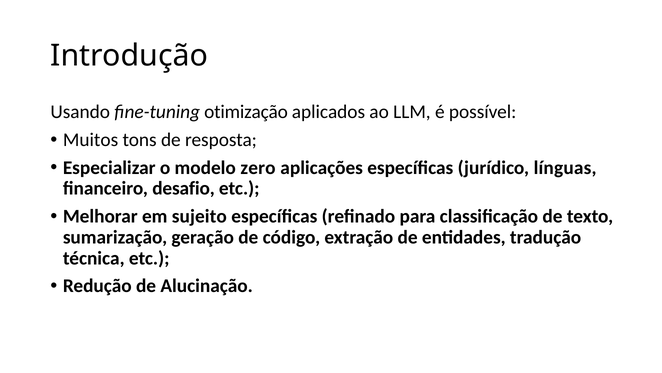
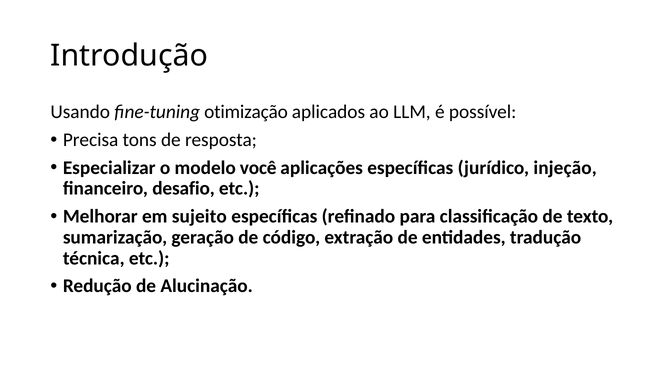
Muitos: Muitos -> Precisa (91, 140)
zero: zero -> você (258, 167)
línguas: línguas -> injeção (565, 167)
